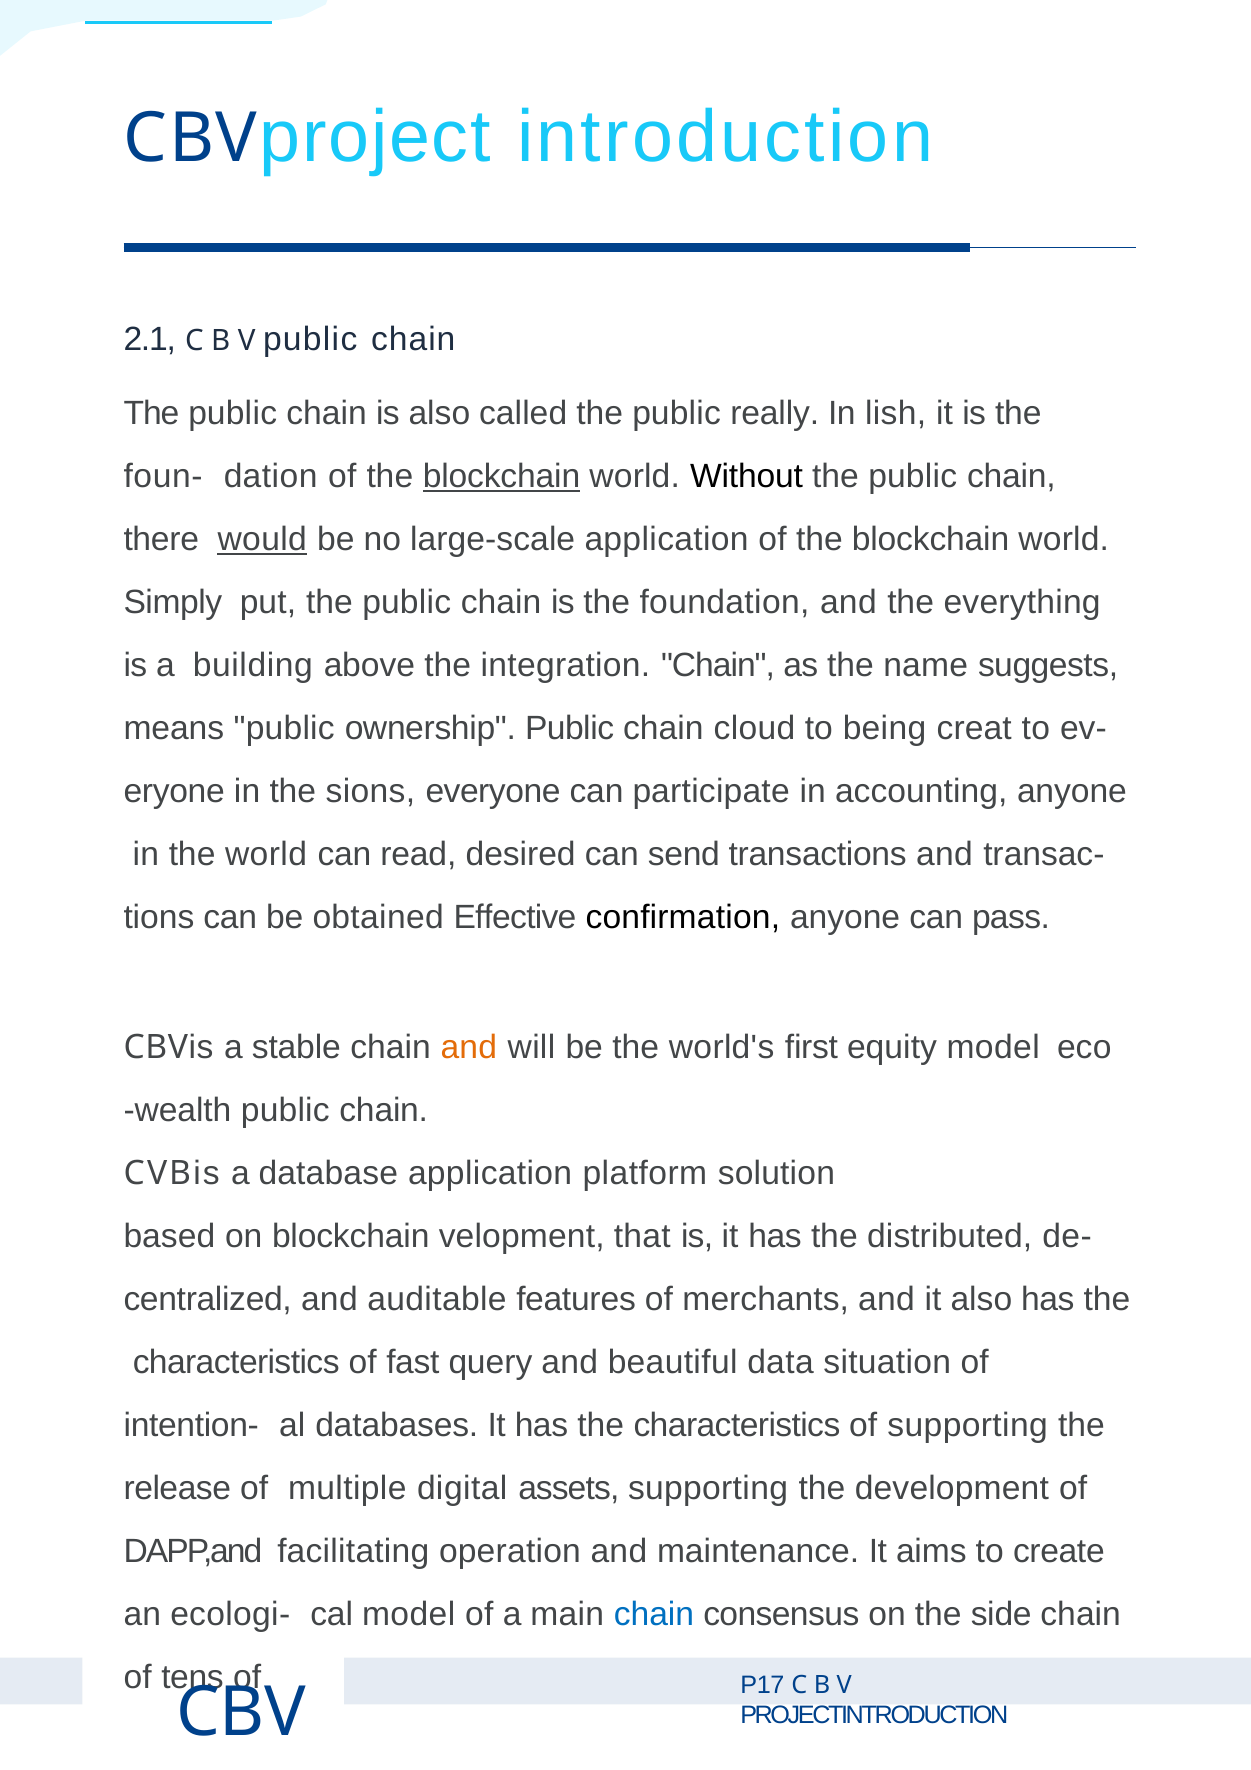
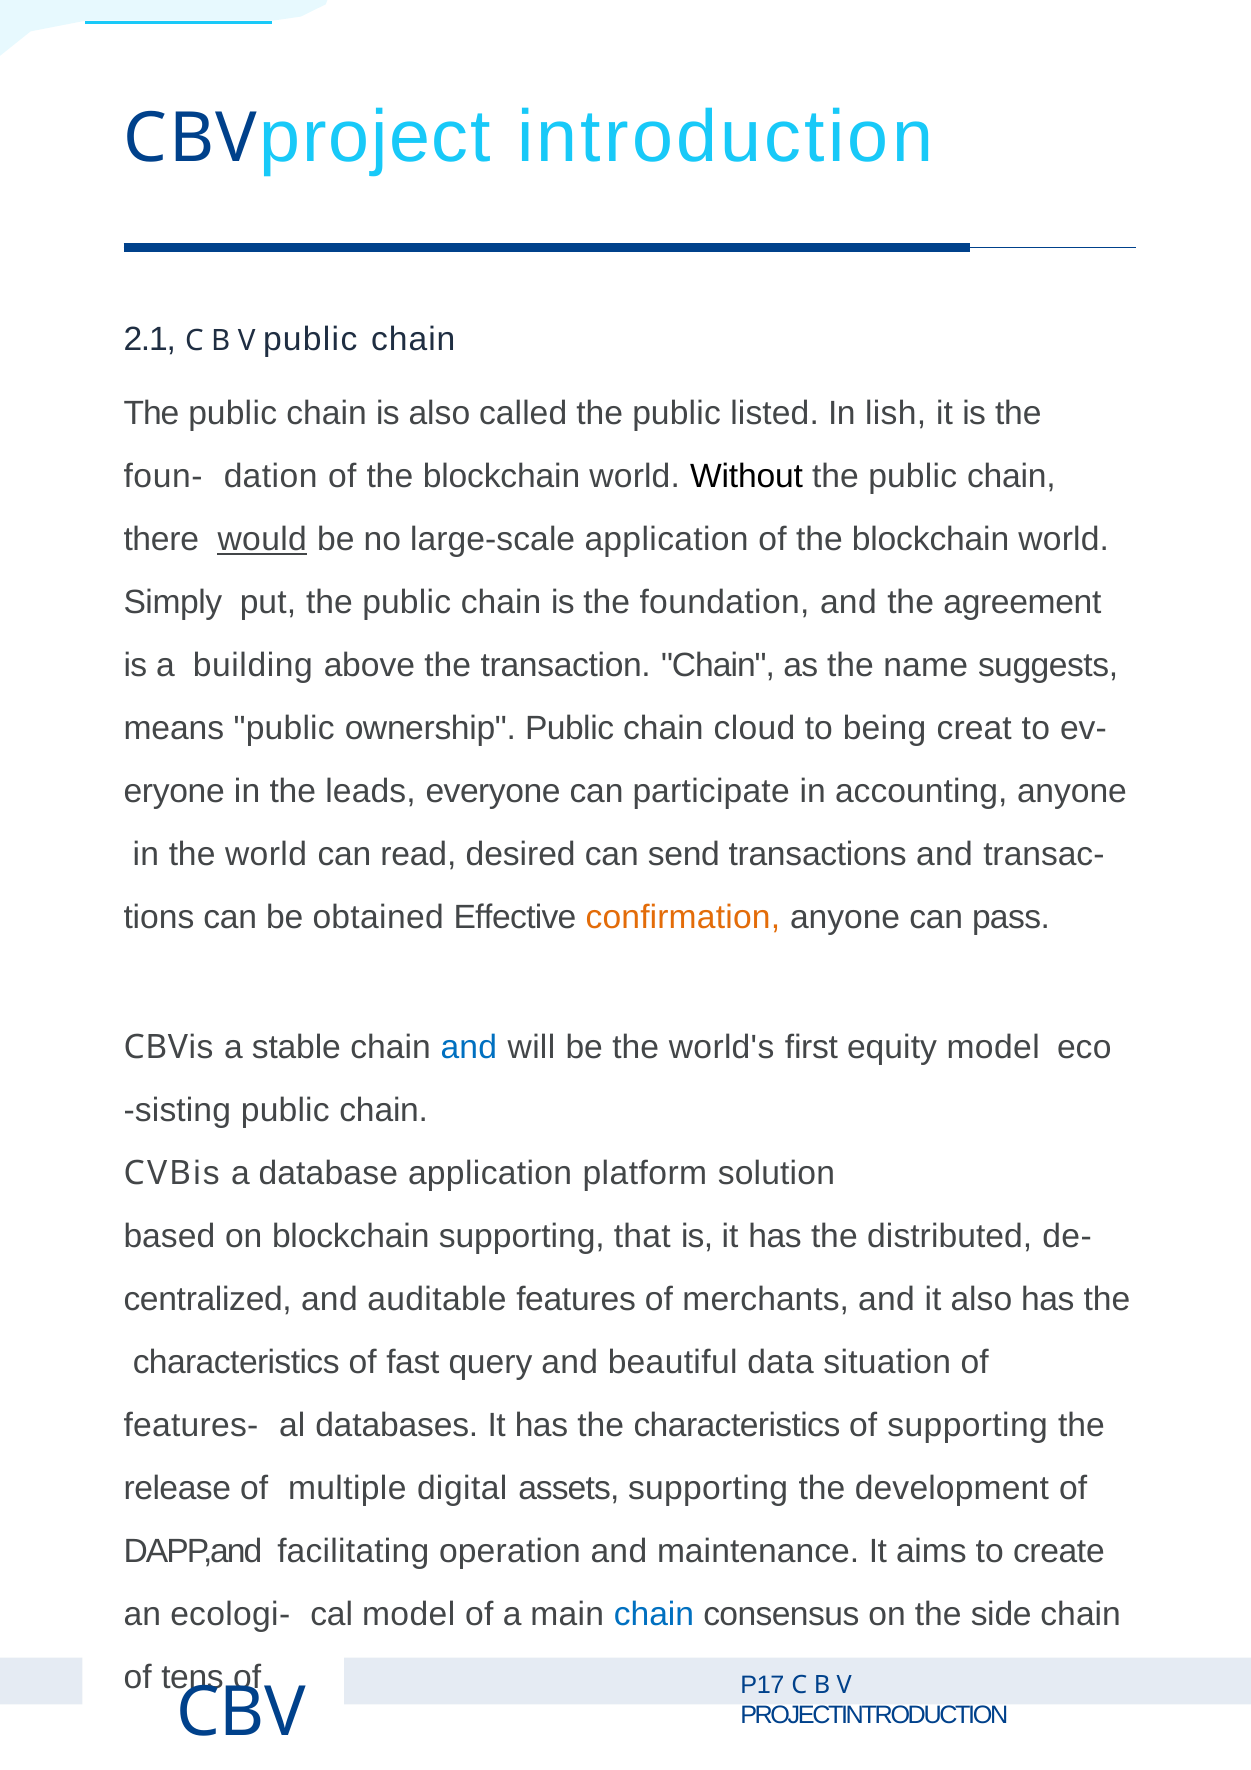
really: really -> listed (775, 414)
blockchain underline: present -> none (502, 477)
everything: everything -> agreement (1022, 602)
integration: integration -> transaction (566, 665)
sions: sions -> leads (371, 791)
conﬁrmation colour: black -> orange (683, 917)
and colour: orange -> blue (469, 1048)
wealth: wealth -> sisting (177, 1111)
blockchain velopment: velopment -> supporting (522, 1237)
intention-: intention- -> features- (191, 1426)
